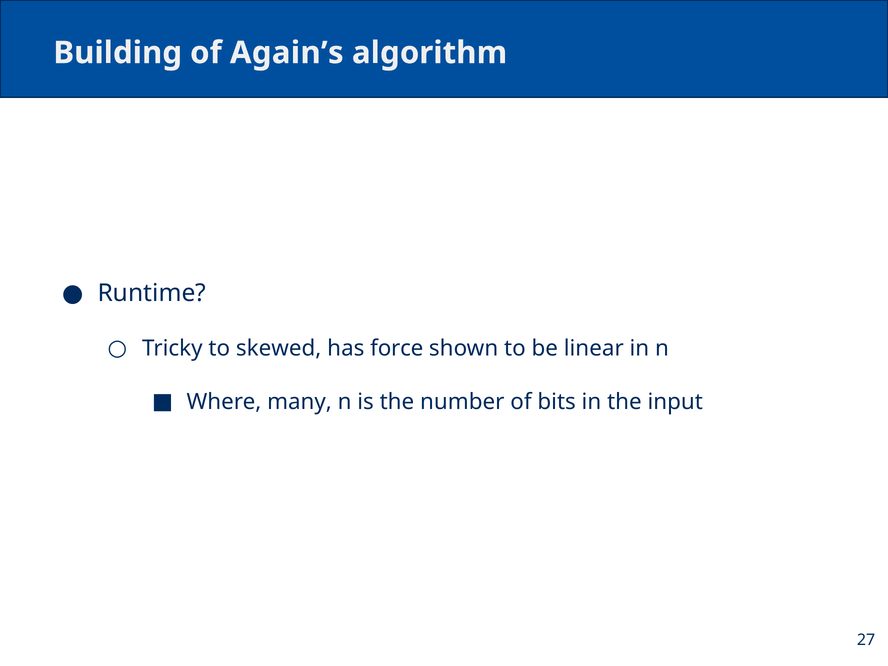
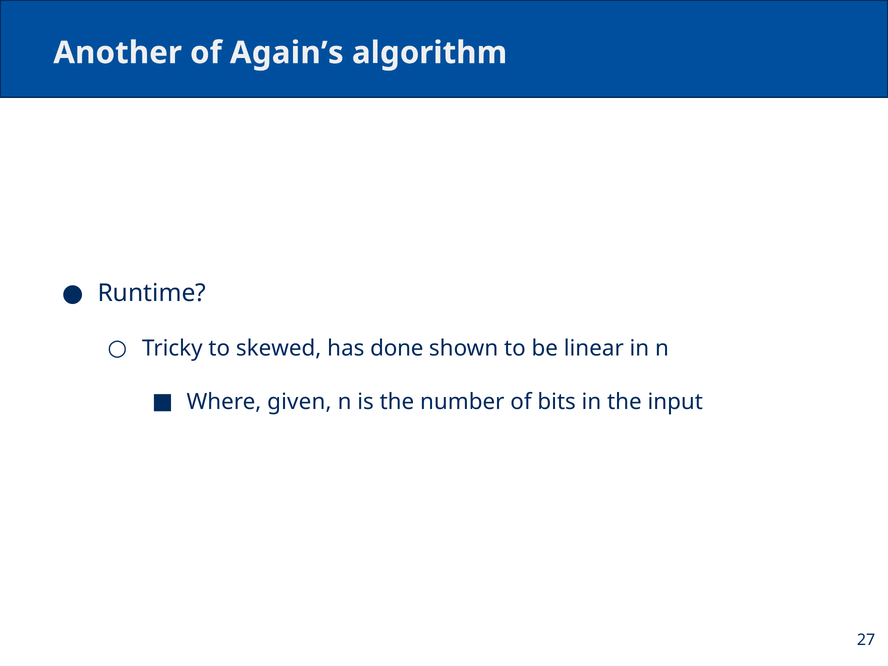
Building: Building -> Another (118, 53)
force: force -> done (397, 348)
many: many -> given (299, 402)
